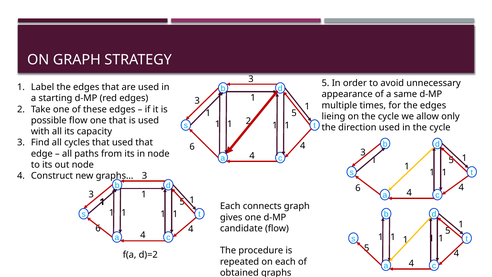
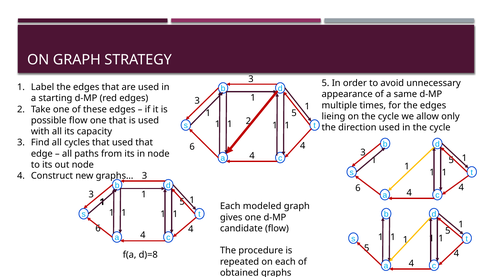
connects: connects -> modeled (262, 206)
d)=2: d)=2 -> d)=8 (148, 254)
